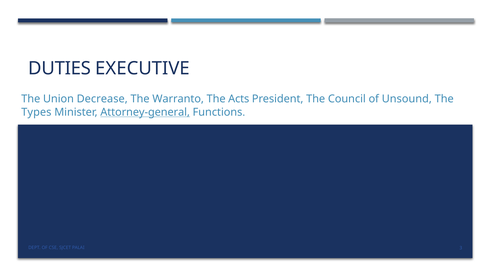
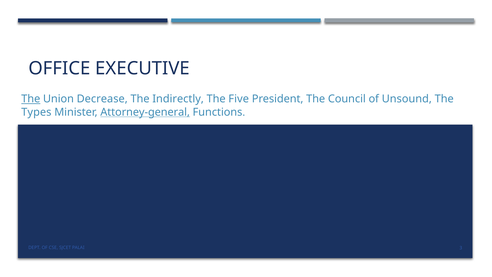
DUTIES: DUTIES -> OFFICE (59, 68)
The underline: none -> present (31, 99)
Warranto: Warranto -> Indirectly (178, 99)
Acts: Acts -> Five (239, 99)
